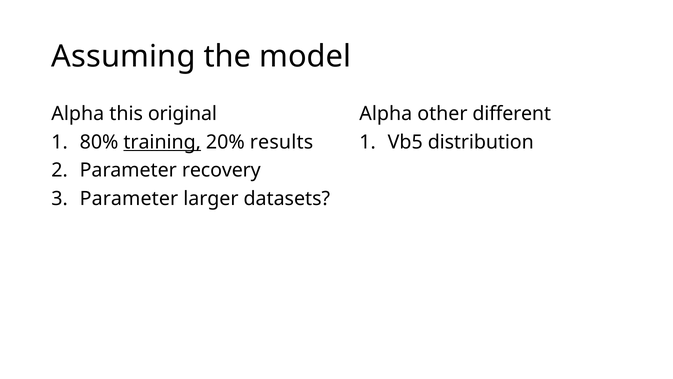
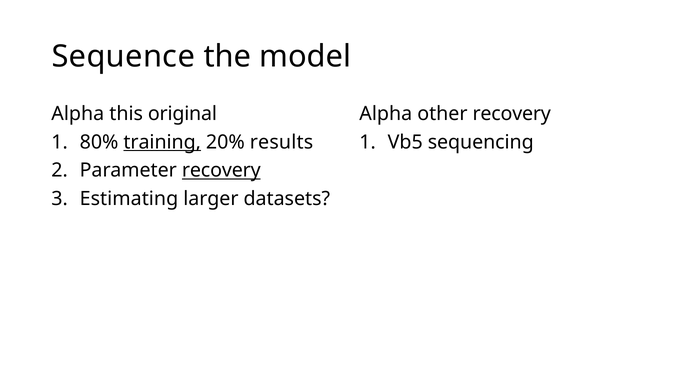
Assuming: Assuming -> Sequence (123, 57)
other different: different -> recovery (512, 114)
distribution: distribution -> sequencing (481, 142)
recovery underline: none -> present (221, 170)
Parameter: Parameter -> Estimating (129, 198)
